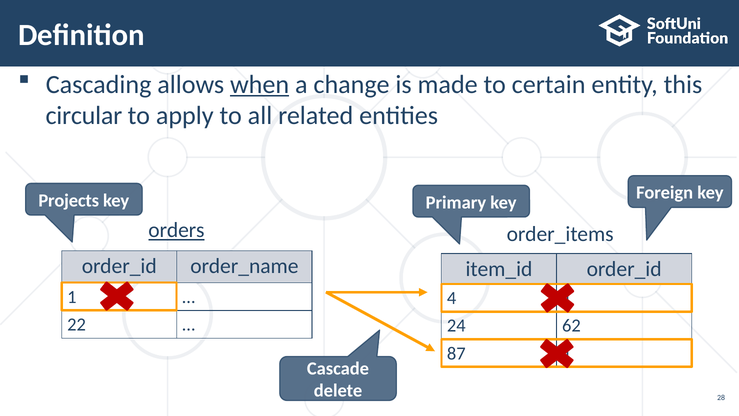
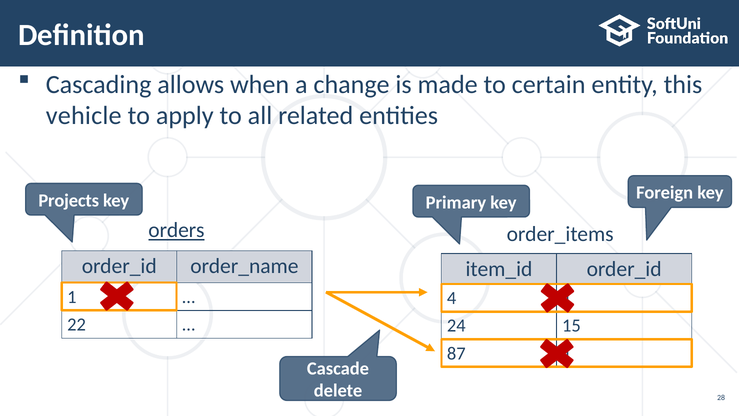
when underline: present -> none (260, 84)
circular: circular -> vehicle (84, 116)
62: 62 -> 15 (571, 326)
